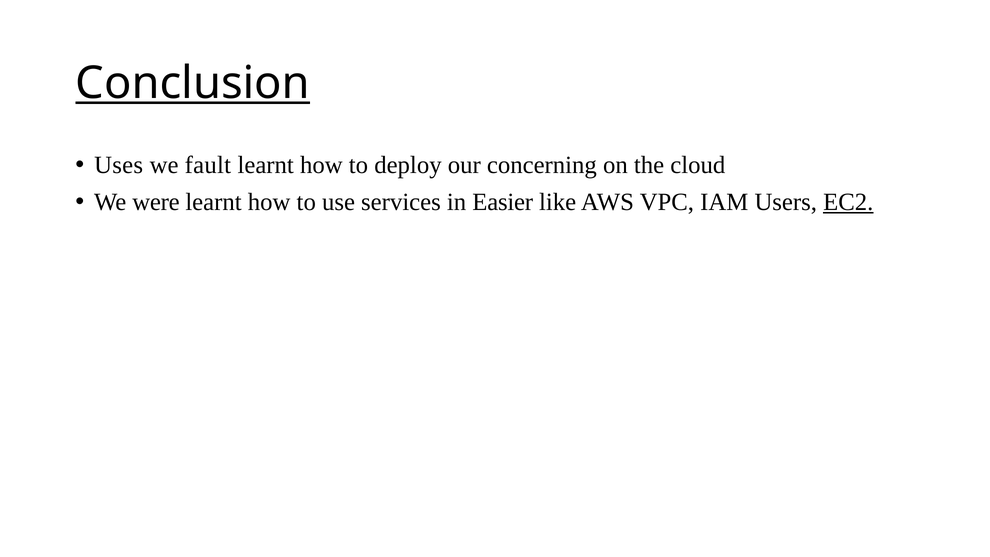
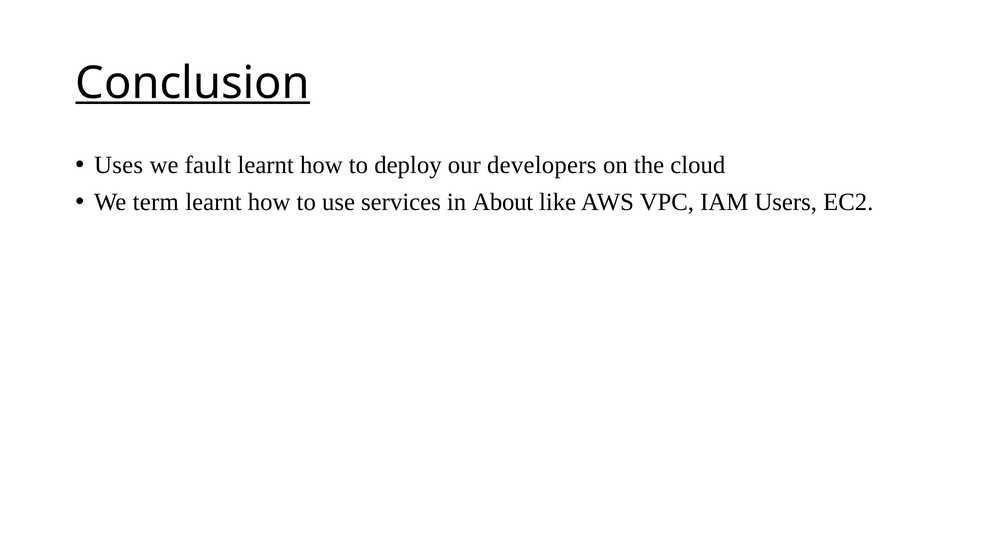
concerning: concerning -> developers (542, 165)
were: were -> term (156, 202)
Easier: Easier -> About (503, 202)
EC2 underline: present -> none (848, 202)
